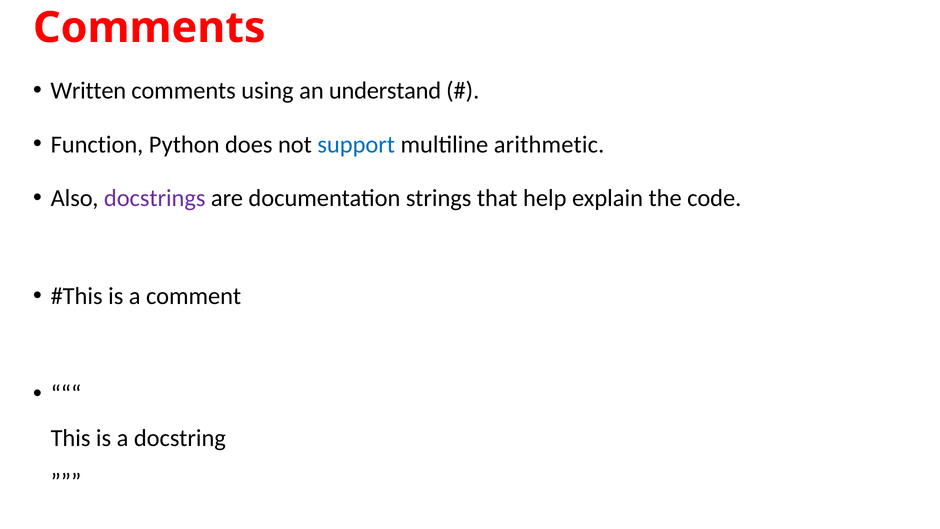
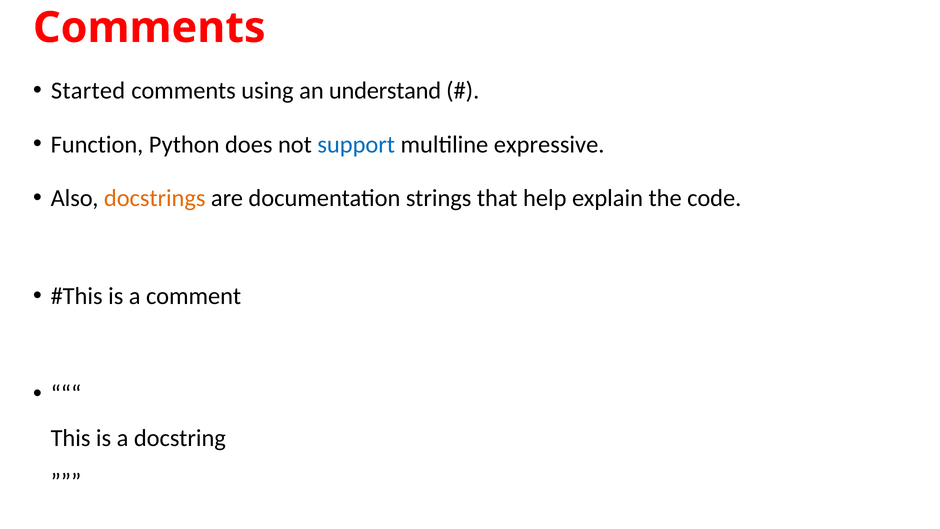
Written: Written -> Started (88, 91)
arithmetic: arithmetic -> expressive (549, 144)
docstrings colour: purple -> orange (155, 198)
